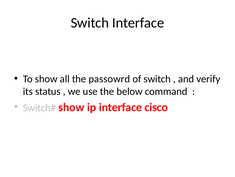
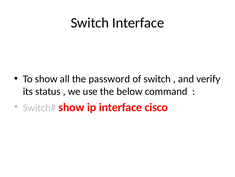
passowrd: passowrd -> password (109, 79)
